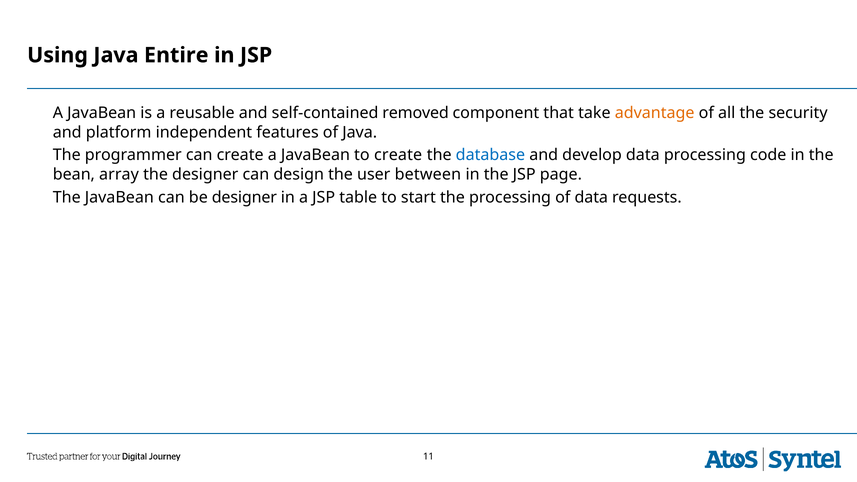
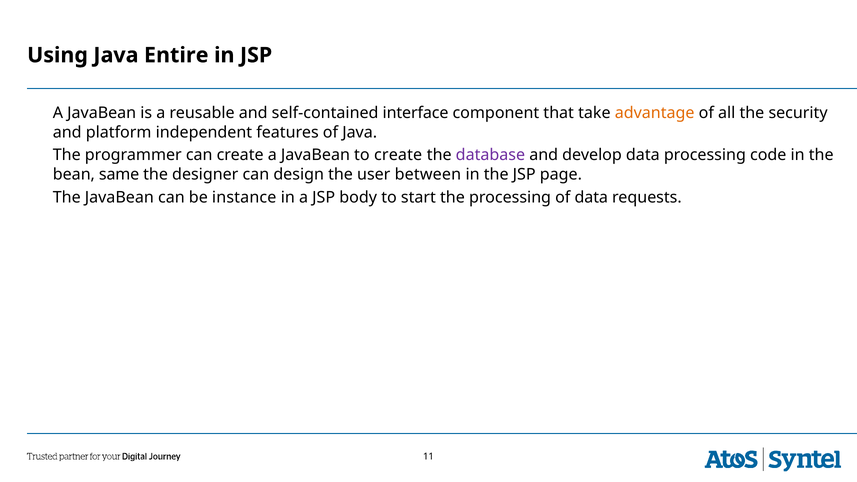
removed: removed -> interface (416, 113)
database colour: blue -> purple (490, 155)
array: array -> same (119, 174)
be designer: designer -> instance (244, 197)
table: table -> body (358, 197)
